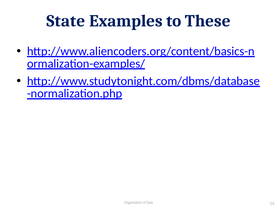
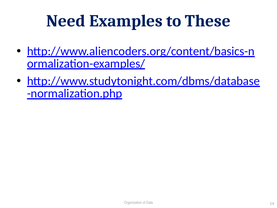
State: State -> Need (66, 21)
